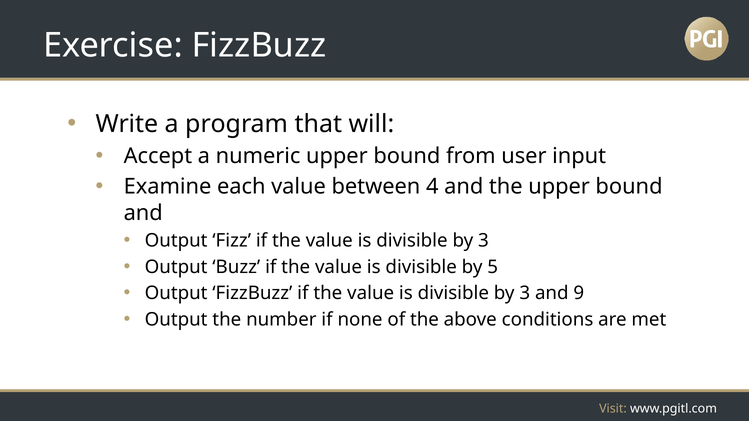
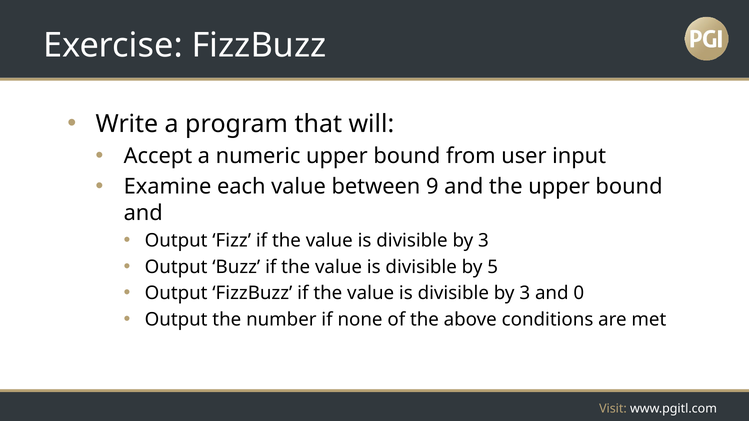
4: 4 -> 9 (432, 187)
9: 9 -> 0 (579, 293)
